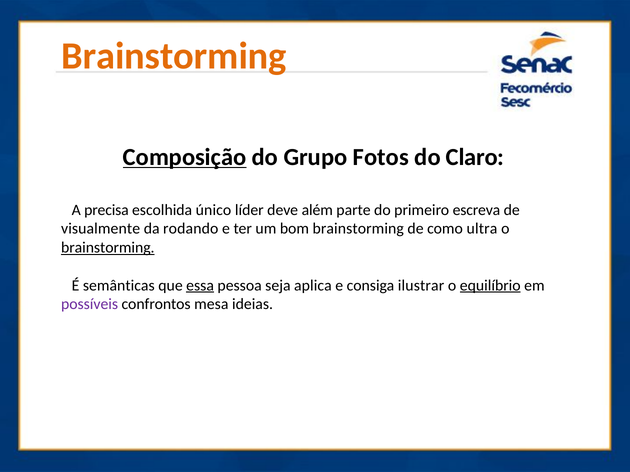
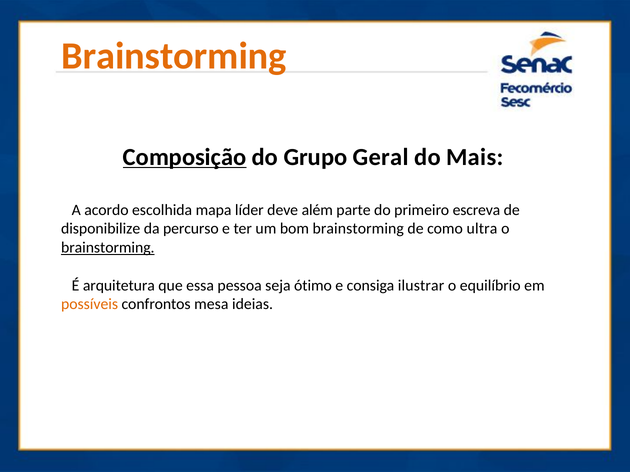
Fotos: Fotos -> Geral (381, 157)
Claro: Claro -> Mais (475, 157)
precisa: precisa -> acordo (106, 210)
único: único -> mapa (214, 210)
visualmente: visualmente -> disponibilize (101, 229)
rodando: rodando -> percurso (191, 229)
semânticas: semânticas -> arquitetura (119, 286)
essa underline: present -> none (200, 286)
aplica: aplica -> ótimo (313, 286)
equilíbrio underline: present -> none (490, 286)
possíveis colour: purple -> orange (90, 305)
